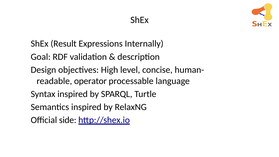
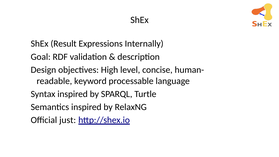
operator: operator -> keyword (90, 81)
side: side -> just (68, 120)
